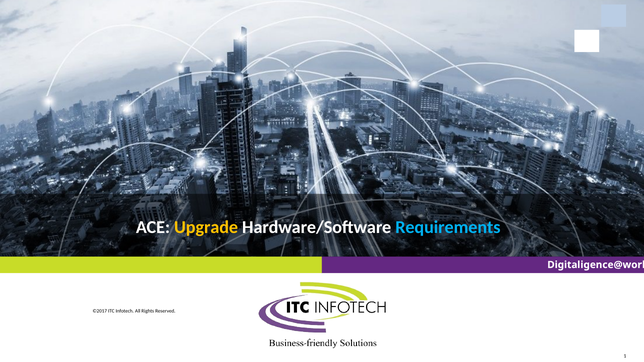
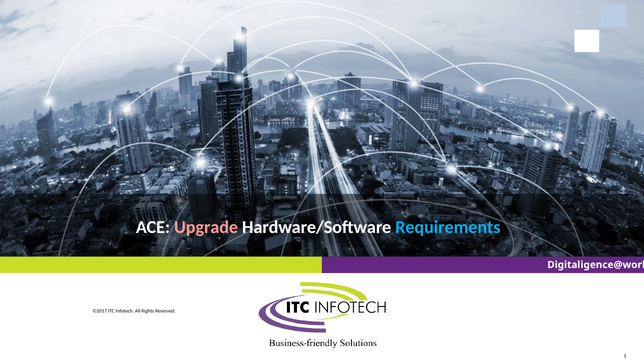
Upgrade colour: yellow -> pink (206, 227)
